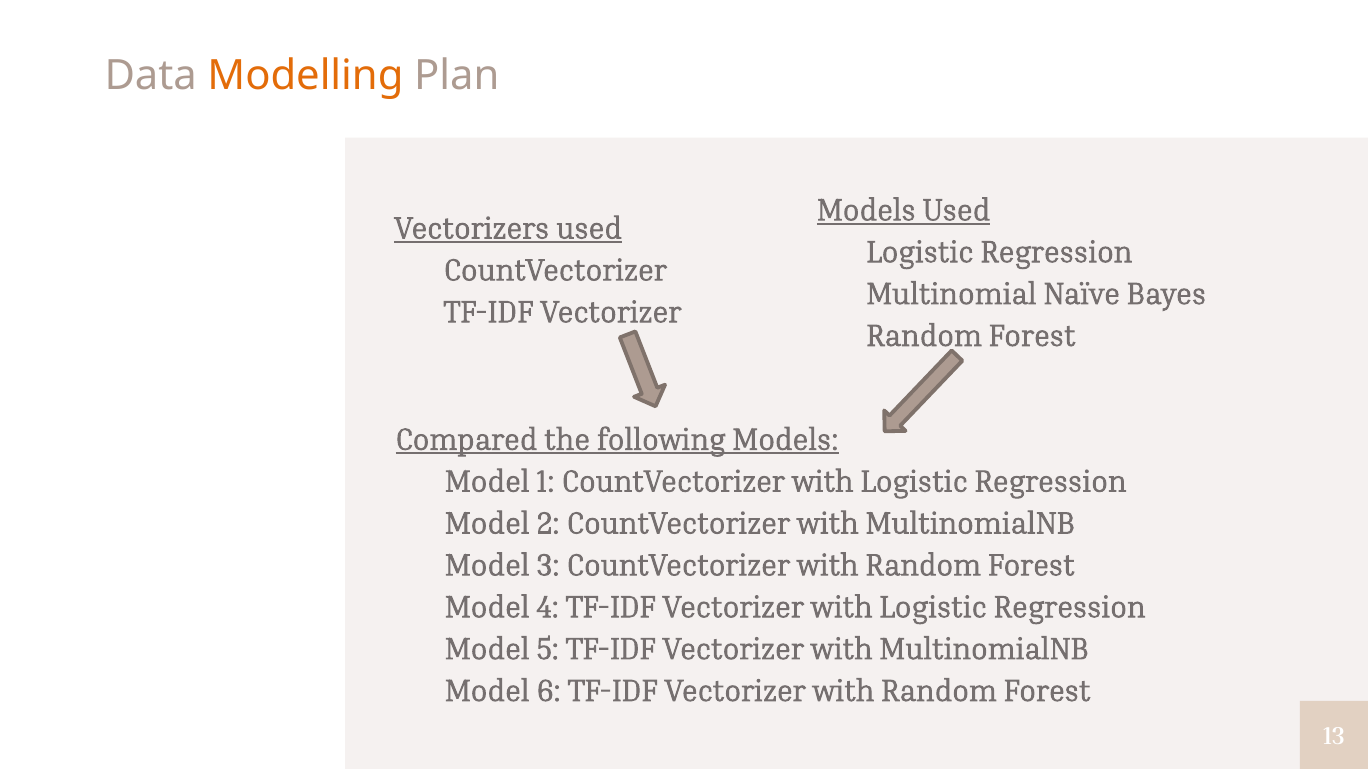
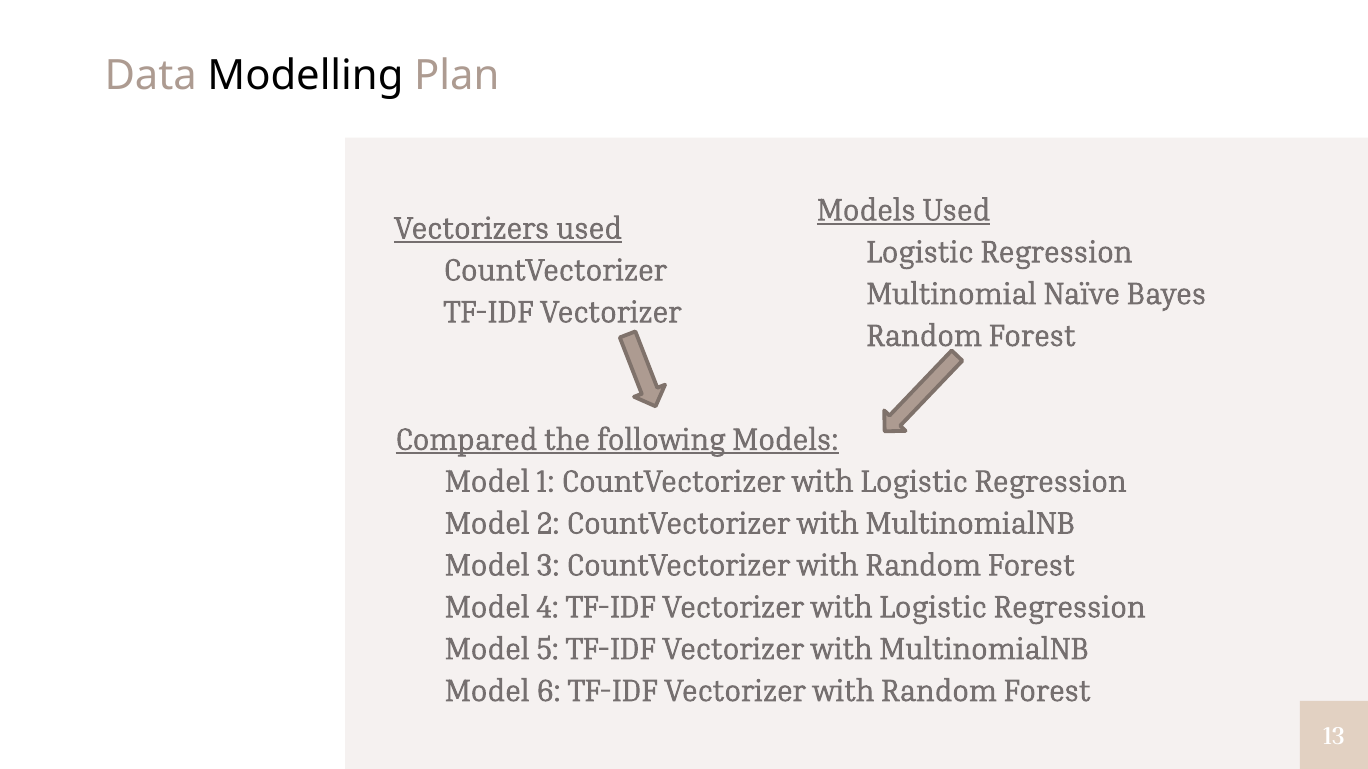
Modelling colour: orange -> black (305, 76)
